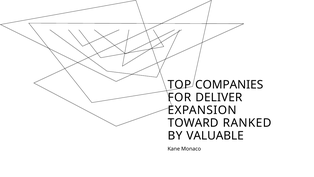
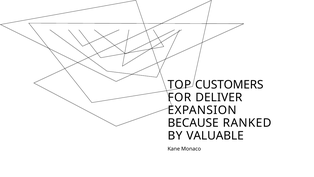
COMPANIES: COMPANIES -> CUSTOMERS (229, 85)
TOWARD: TOWARD -> BECAUSE (193, 123)
